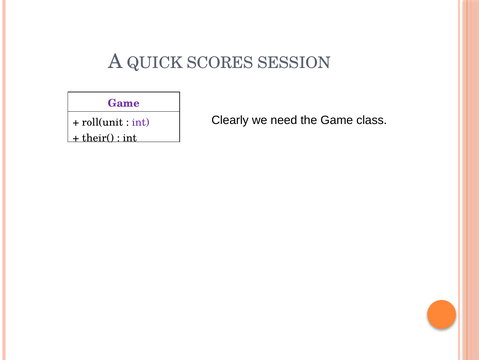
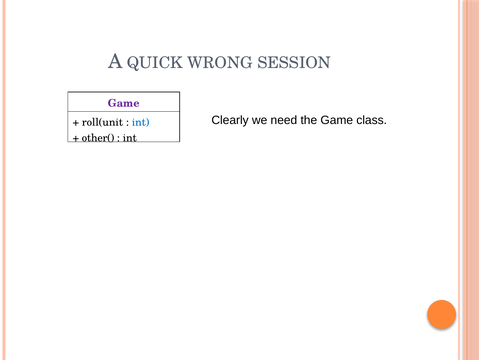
SCORES: SCORES -> WRONG (220, 63)
int colour: purple -> blue (141, 122)
their(: their( -> other( (98, 138)
